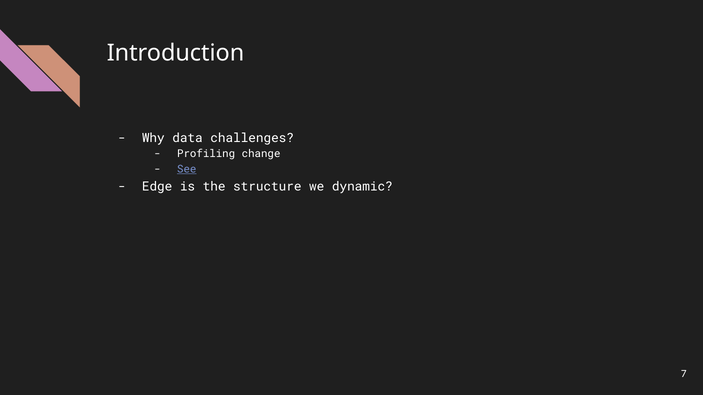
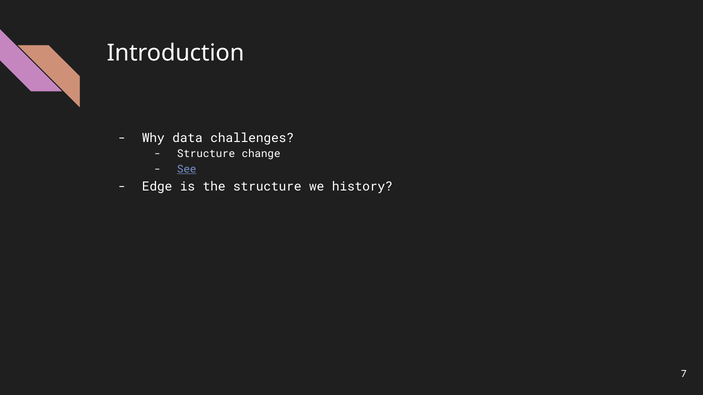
Profiling: Profiling -> Structure (206, 154)
dynamic: dynamic -> history (362, 187)
